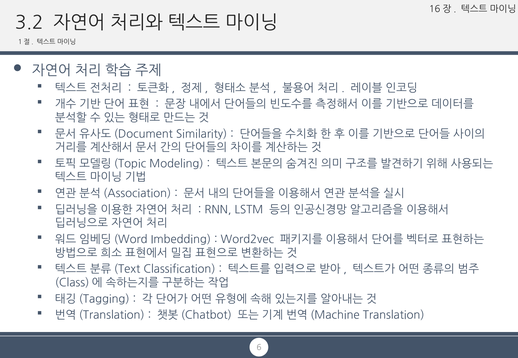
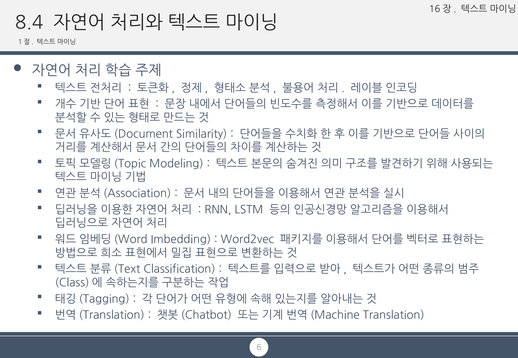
3.2: 3.2 -> 8.4 (29, 23)
